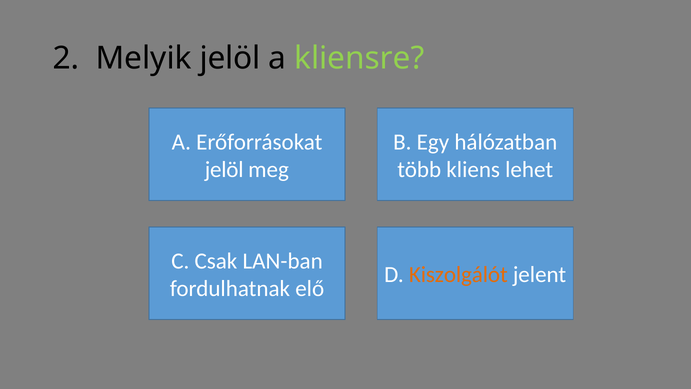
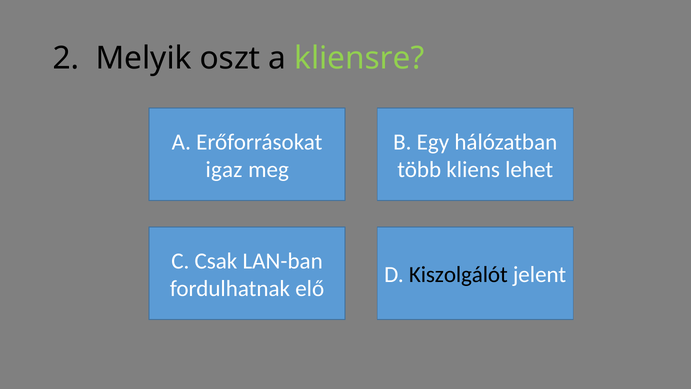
Melyik jelöl: jelöl -> oszt (230, 58)
jelöl: jelöl -> igaz (224, 170)
Kiszolgálót colour: orange -> black (458, 275)
